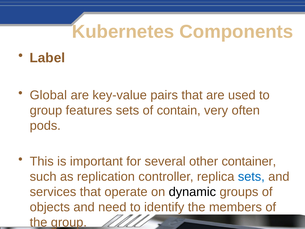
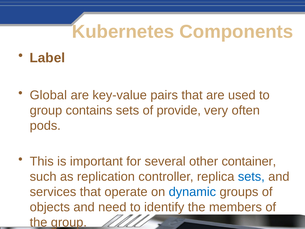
features: features -> contains (89, 110)
contain: contain -> provide (179, 110)
dynamic colour: black -> blue (192, 192)
